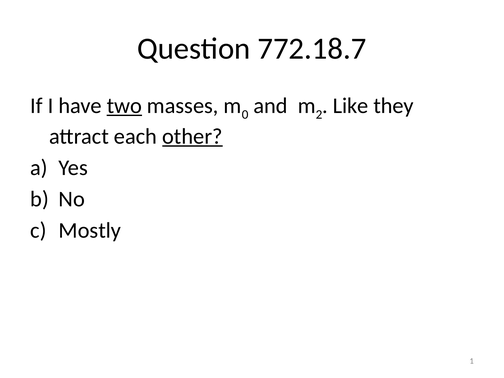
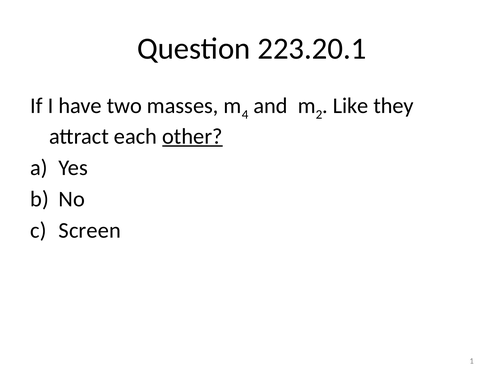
772.18.7: 772.18.7 -> 223.20.1 (312, 49)
two underline: present -> none (124, 106)
0: 0 -> 4 (245, 114)
Mostly: Mostly -> Screen (90, 230)
